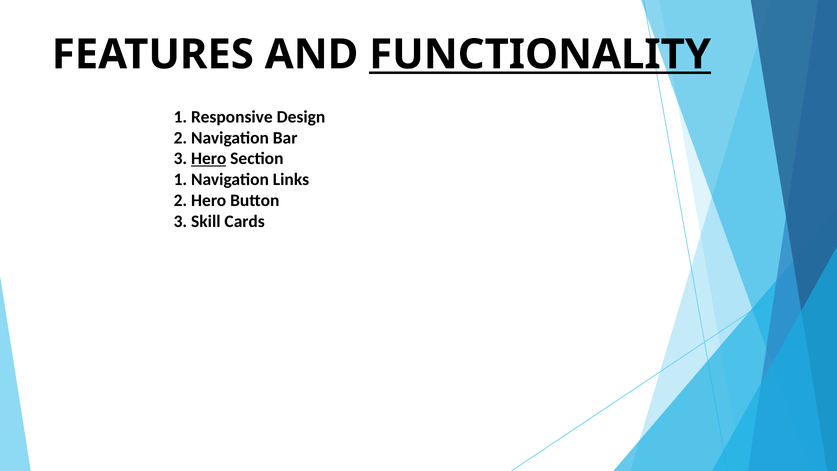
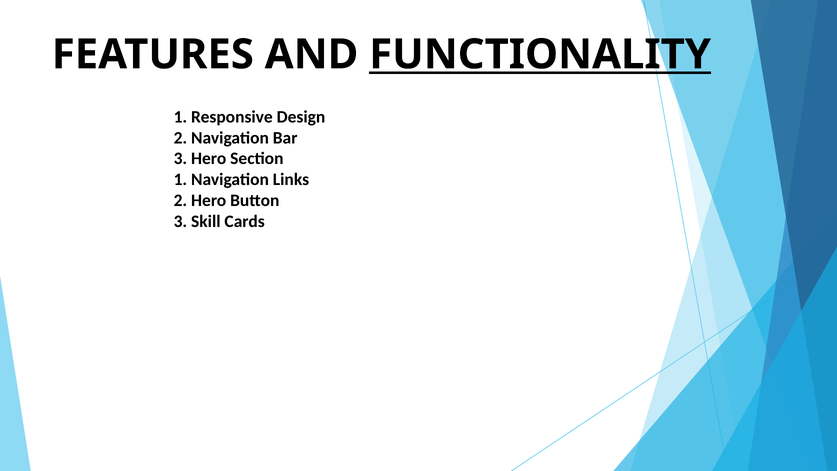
Hero underline: present -> none (209, 159)
